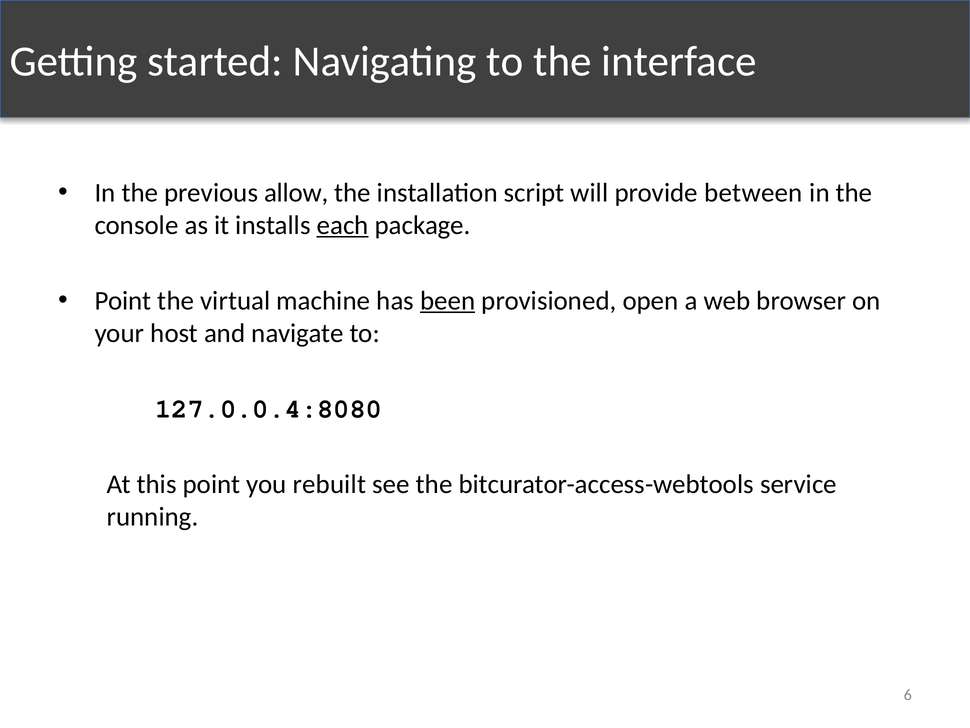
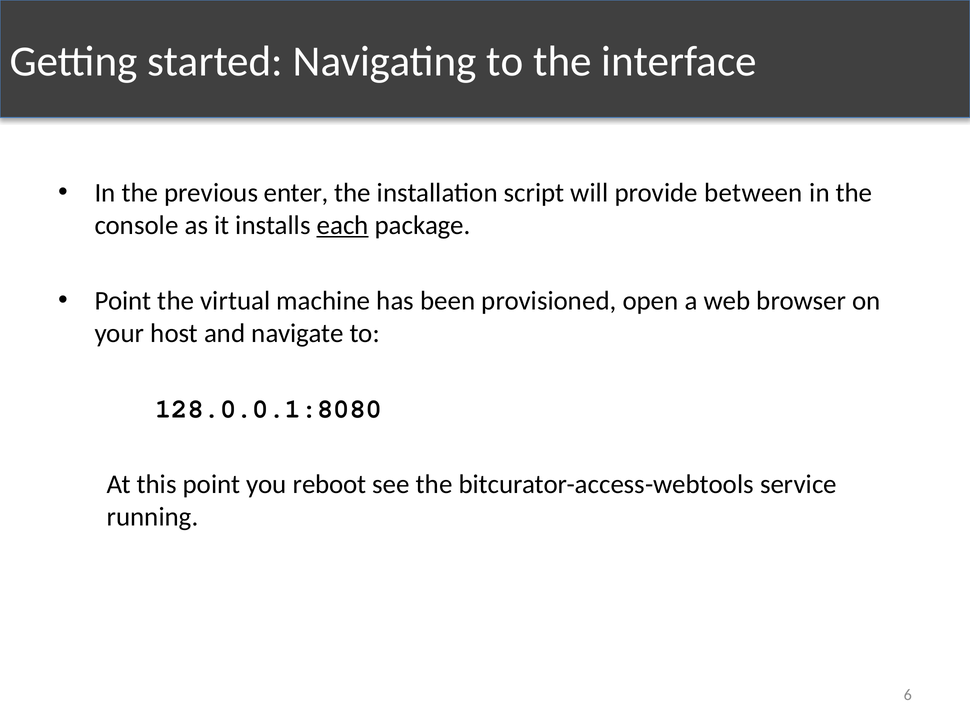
allow: allow -> enter (296, 193)
been underline: present -> none (448, 301)
127.0.0.4:8080: 127.0.0.4:8080 -> 128.0.0.1:8080 (269, 409)
rebuilt: rebuilt -> reboot (330, 484)
